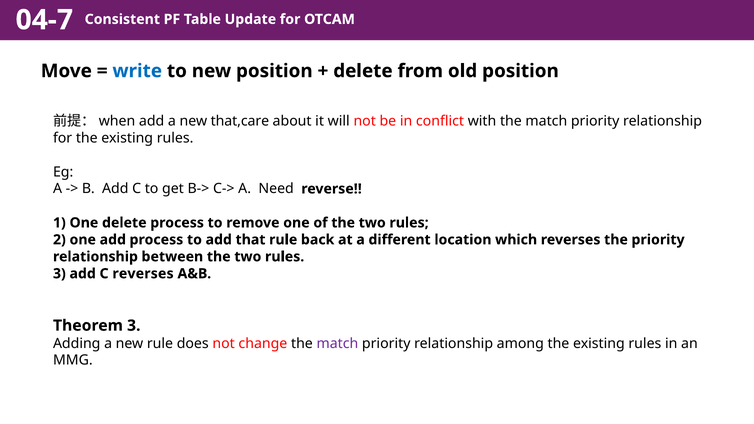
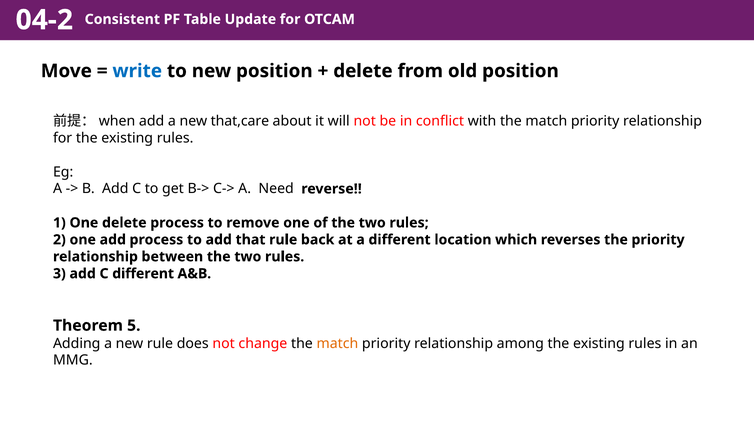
04-7: 04-7 -> 04-2 (44, 20)
C reverses: reverses -> different (143, 274)
Theorem 3: 3 -> 5 (134, 326)
match colour: purple -> orange (337, 343)
